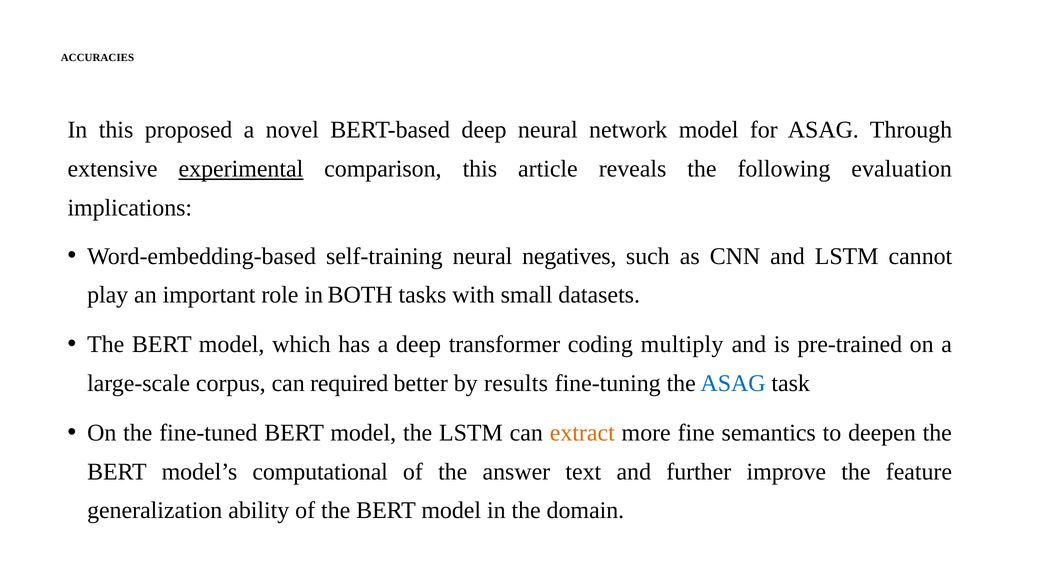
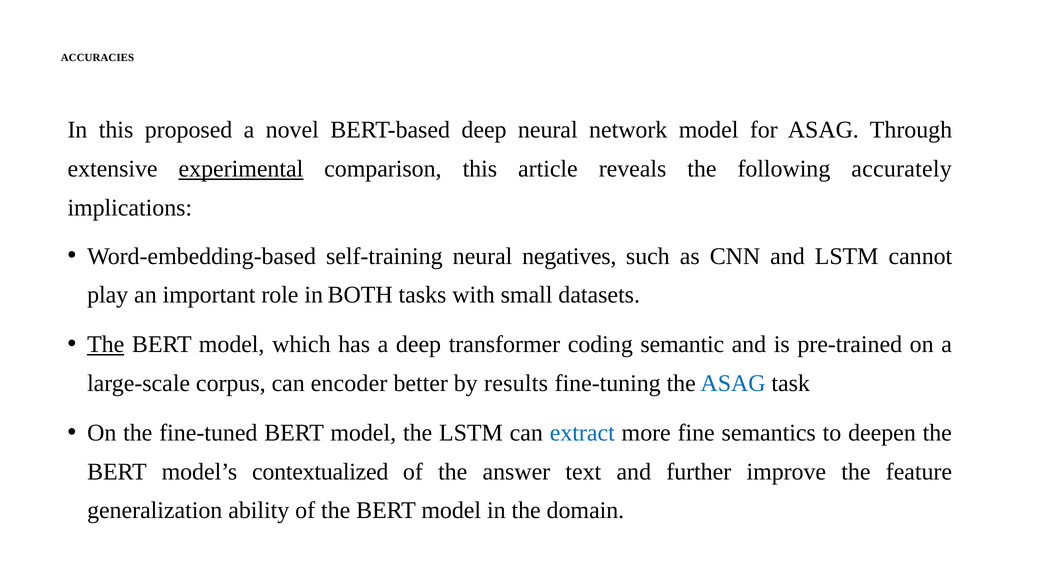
evaluation: evaluation -> accurately (902, 169)
The underline: none -> present (106, 344)
multiply: multiply -> semantic (682, 344)
required: required -> encoder (349, 383)
extract colour: orange -> blue (582, 433)
computational: computational -> contextualized (320, 472)
